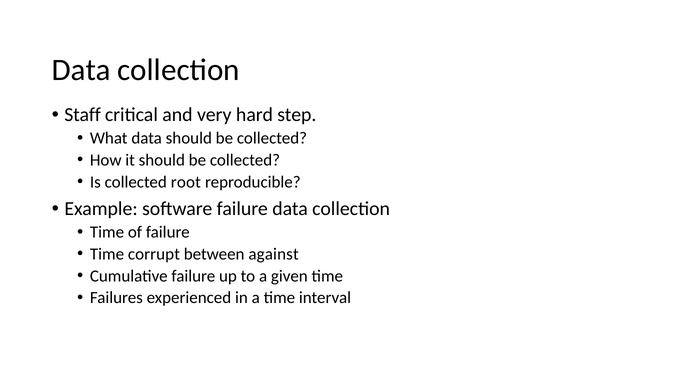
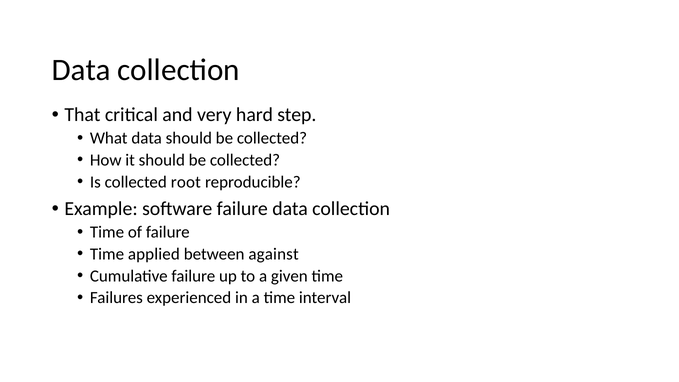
Staff: Staff -> That (82, 115)
corrupt: corrupt -> applied (154, 254)
